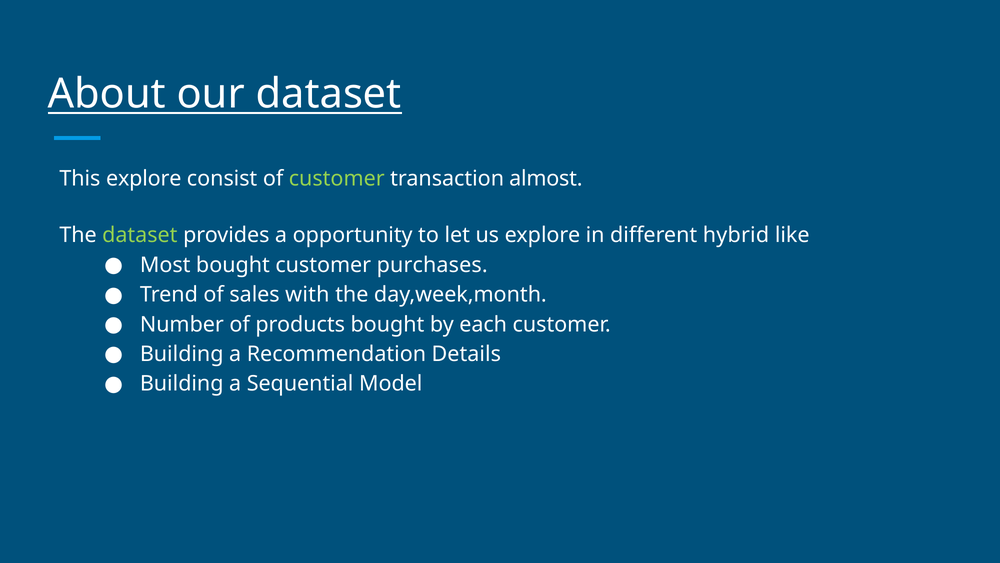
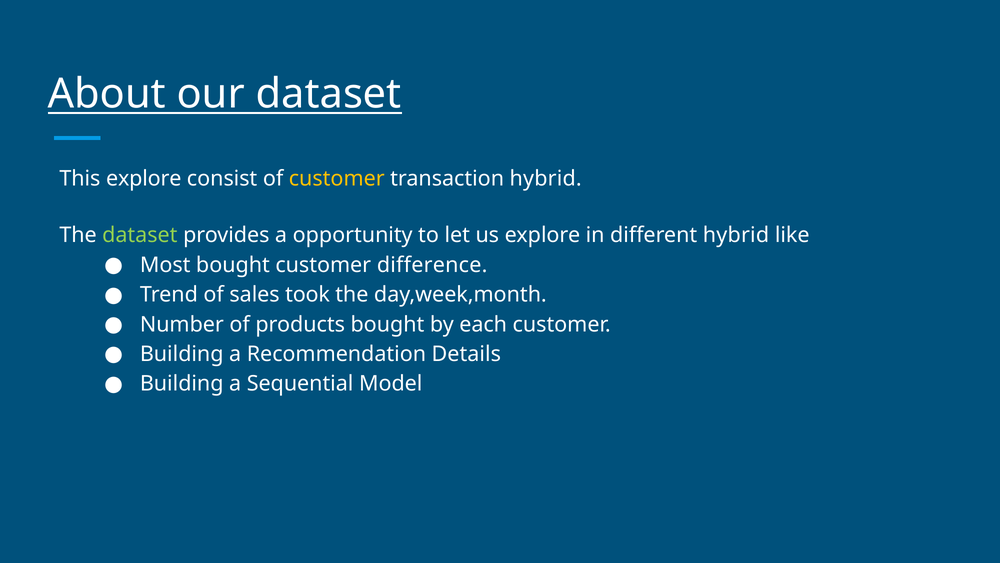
customer colour: light green -> yellow (337, 179)
transaction almost: almost -> hybrid (546, 179)
purchases: purchases -> difference (432, 265)
with: with -> took (308, 294)
